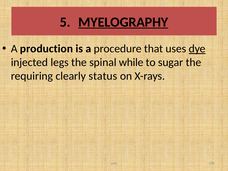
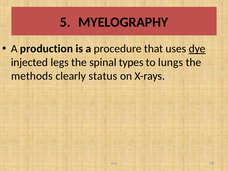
MYELOGRAPHY underline: present -> none (123, 22)
while: while -> types (131, 62)
sugar: sugar -> lungs (171, 62)
requiring: requiring -> methods (32, 76)
